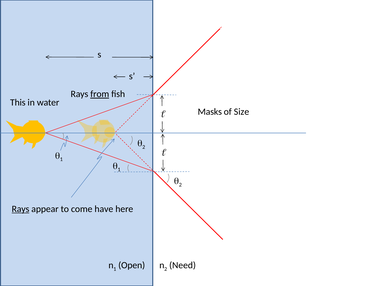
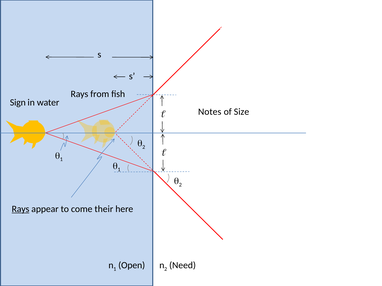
from underline: present -> none (100, 94)
This: This -> Sign (18, 103)
Masks: Masks -> Notes (210, 112)
have: have -> their (104, 209)
